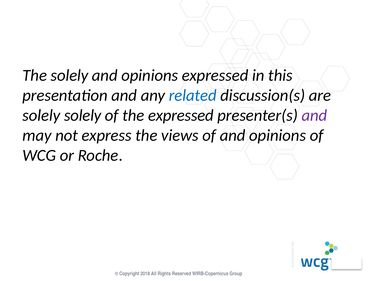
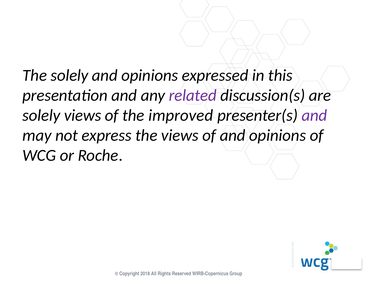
related colour: blue -> purple (193, 95)
solely solely: solely -> views (83, 115)
the expressed: expressed -> improved (181, 115)
